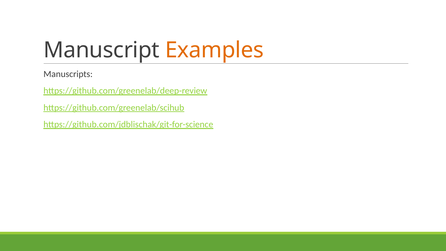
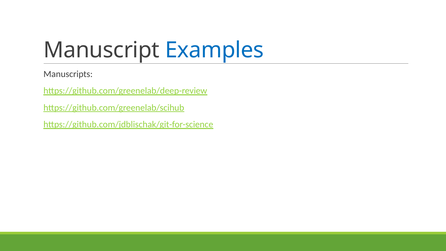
Examples colour: orange -> blue (214, 50)
